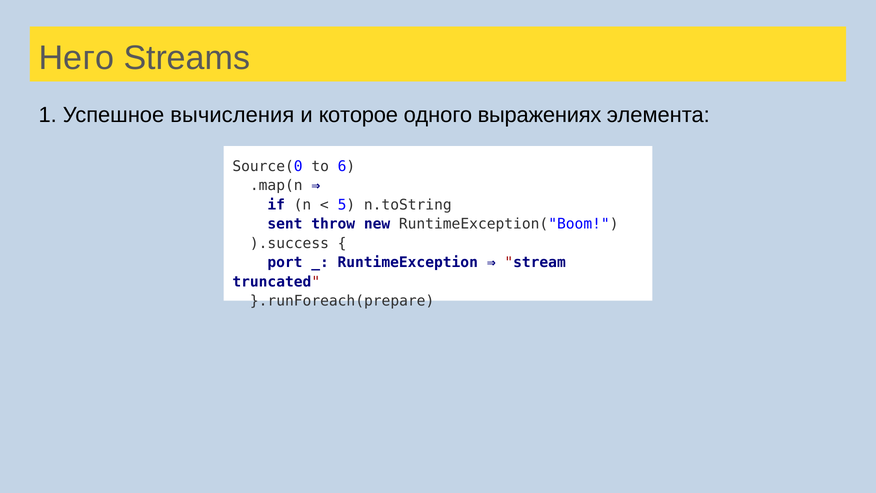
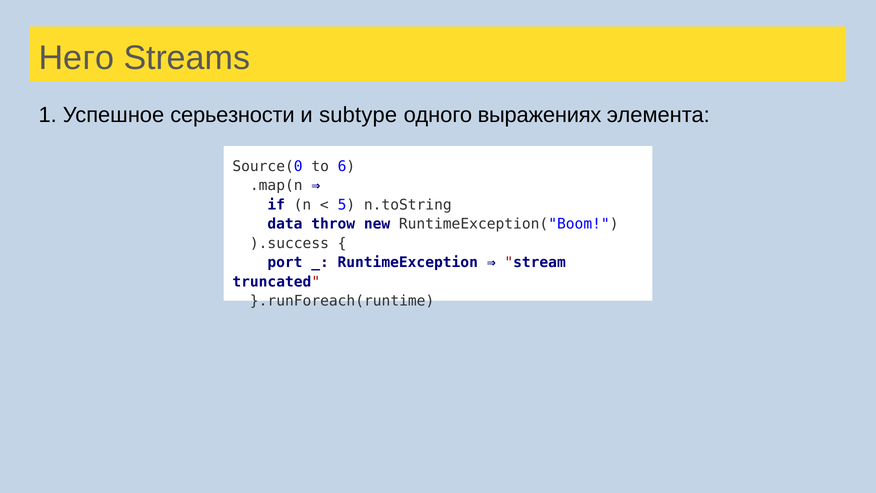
вычисления: вычисления -> серьезности (232, 115)
которое: которое -> subtype (358, 115)
sent: sent -> data (285, 224)
}.runForeach(prepare: }.runForeach(prepare -> }.runForeach(runtime (342, 301)
